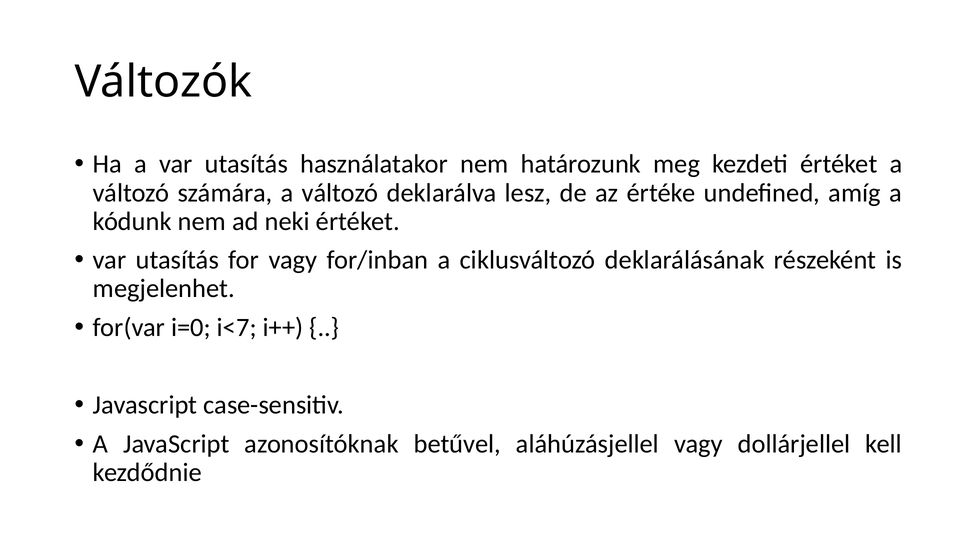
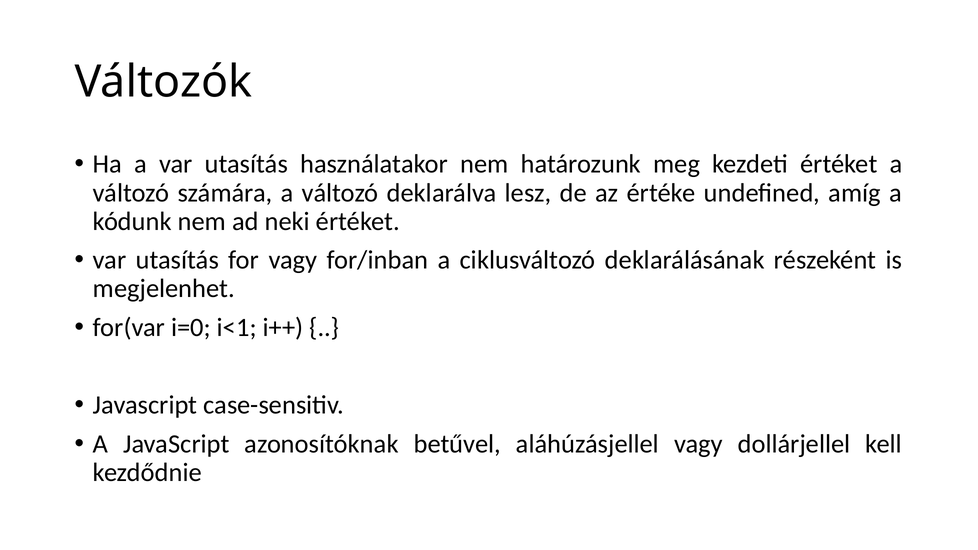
i<7: i<7 -> i<1 (237, 328)
